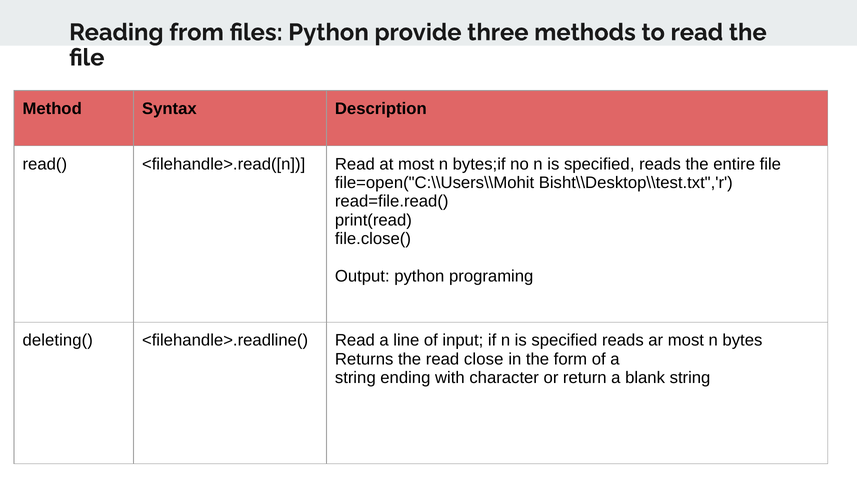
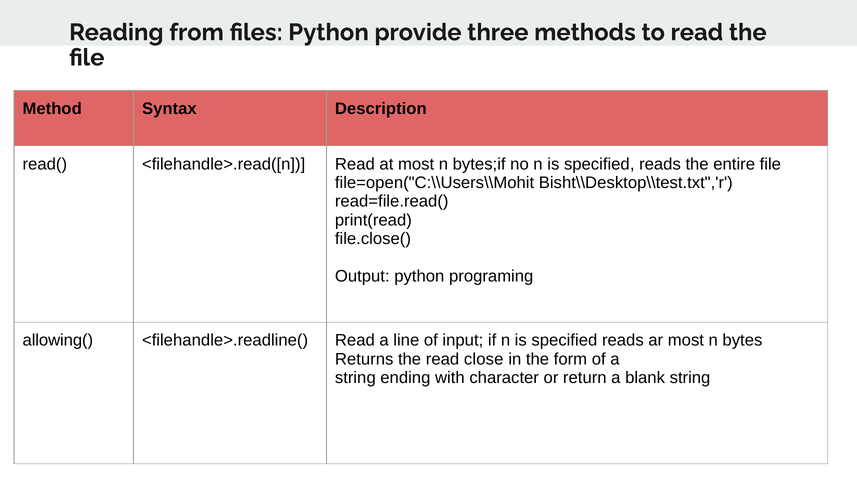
deleting(: deleting( -> allowing( (58, 340)
